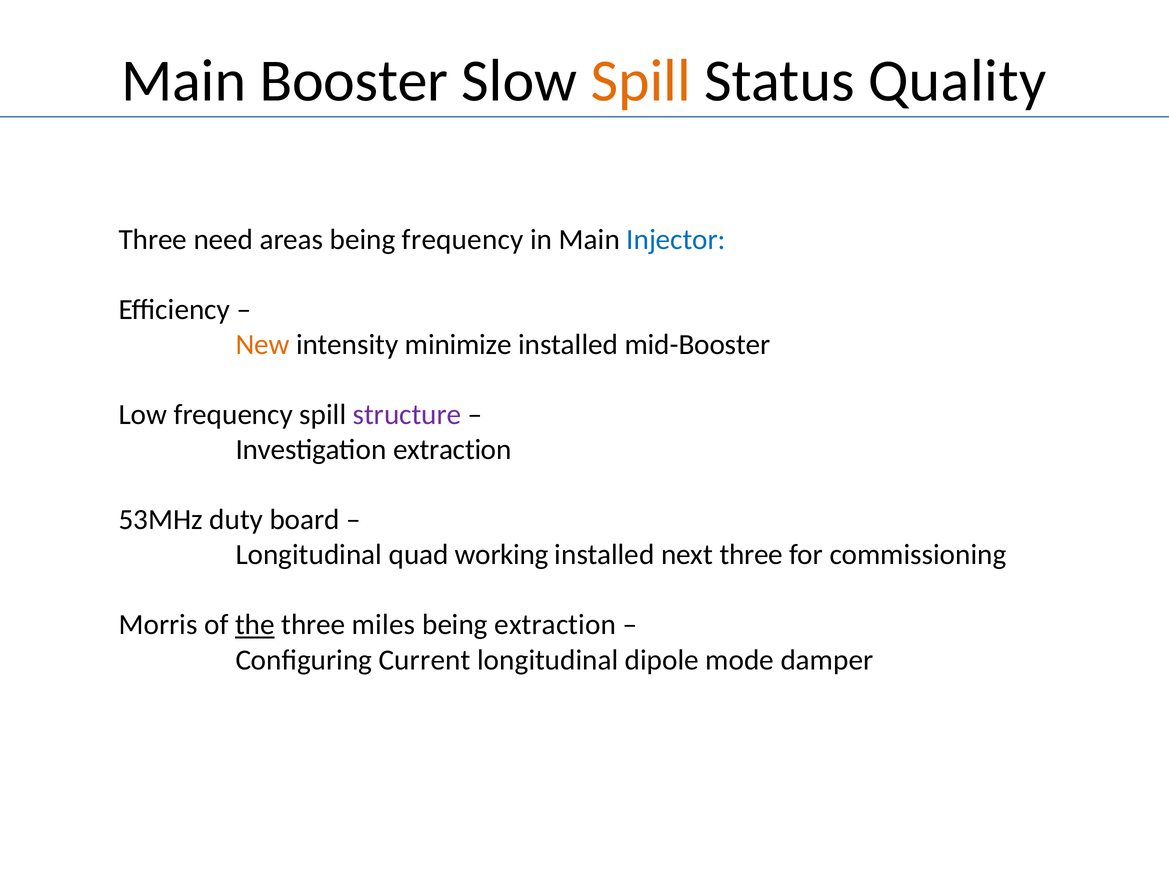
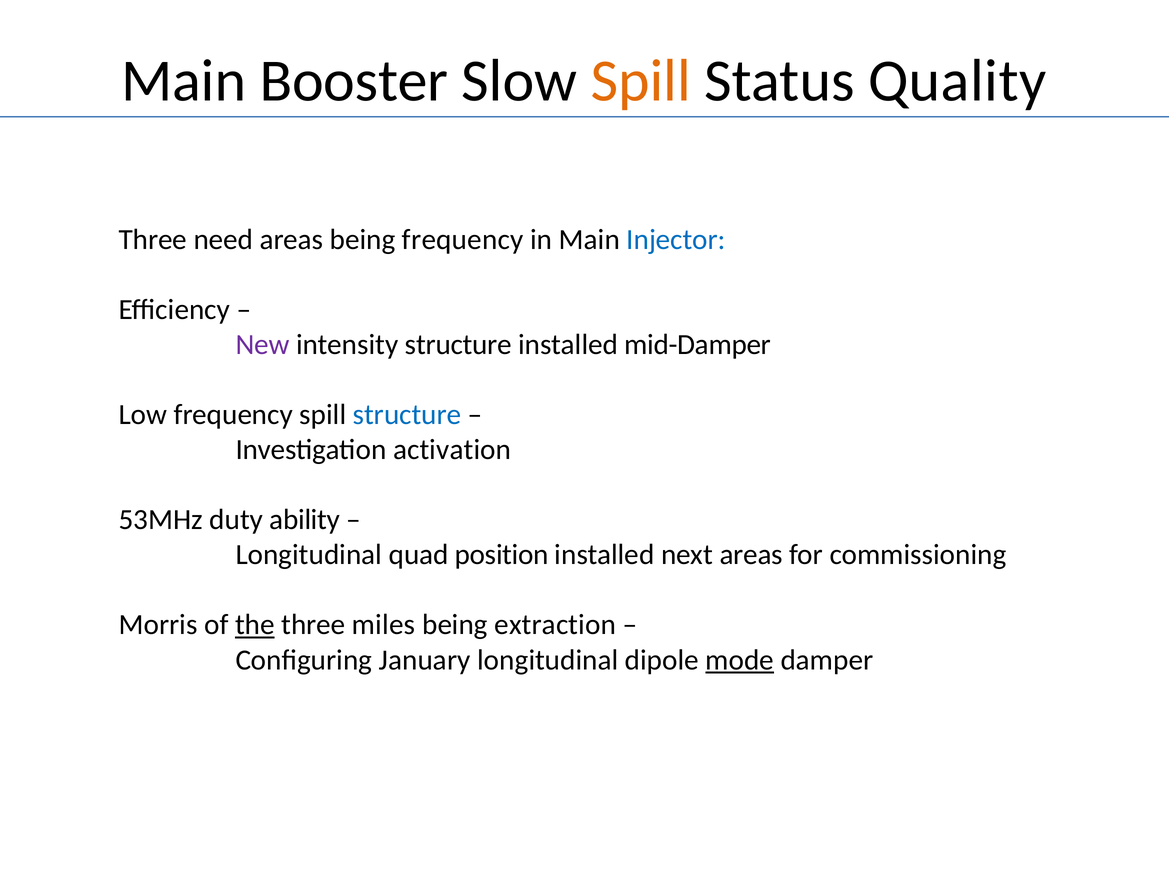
New colour: orange -> purple (263, 345)
intensity minimize: minimize -> structure (458, 345)
mid-Booster: mid-Booster -> mid-Damper (698, 345)
structure colour: purple -> blue (407, 415)
Investigation extraction: extraction -> activation (452, 450)
board: board -> ability (305, 520)
working: working -> position (502, 555)
next three: three -> areas (751, 555)
Current: Current -> January (425, 660)
mode underline: none -> present (740, 660)
